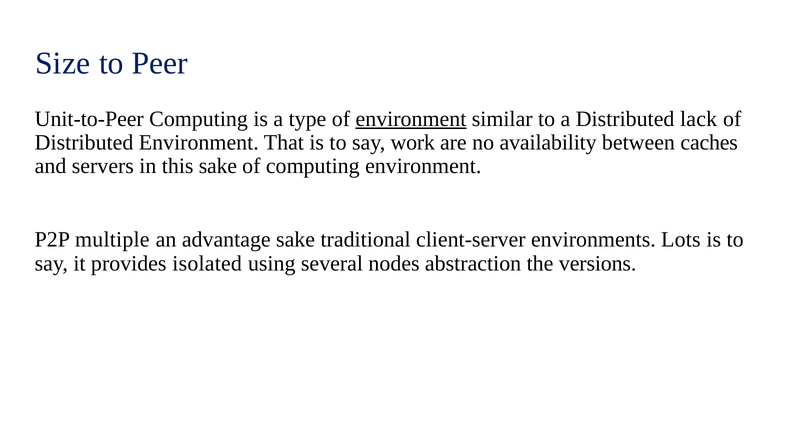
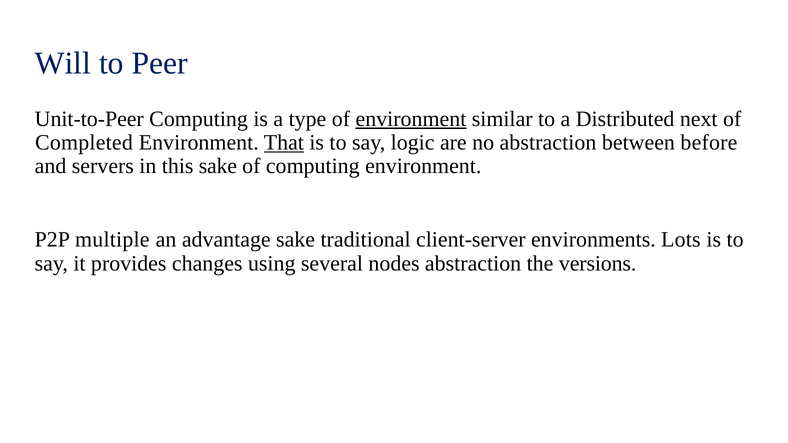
Size: Size -> Will (63, 63)
lack: lack -> next (699, 119)
Distributed: Distributed -> Completed (84, 143)
That underline: none -> present (284, 143)
work: work -> logic (413, 143)
no availability: availability -> abstraction (548, 143)
caches: caches -> before (709, 143)
isolated: isolated -> changes (207, 264)
